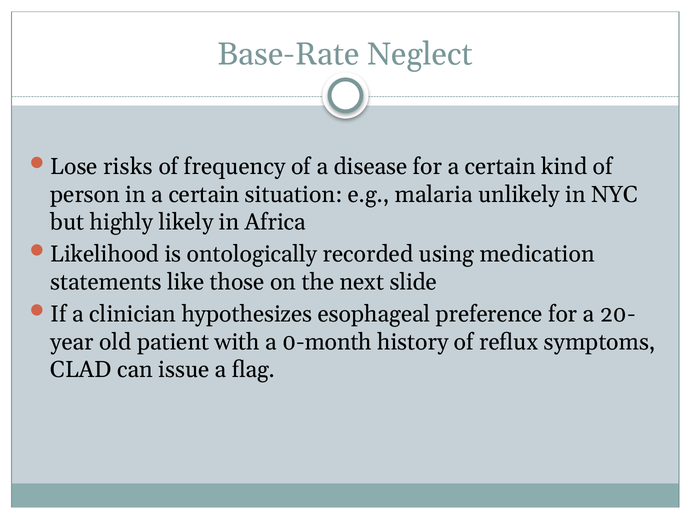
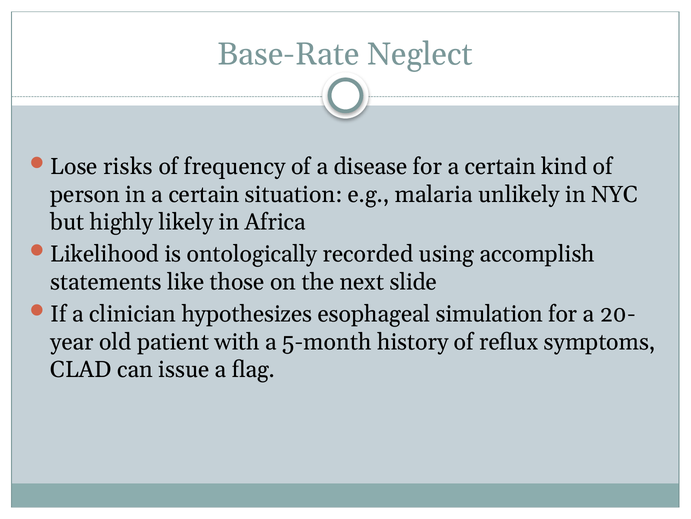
medication: medication -> accomplish (537, 254)
preference: preference -> simulation (489, 314)
0-month: 0-month -> 5-month (327, 342)
